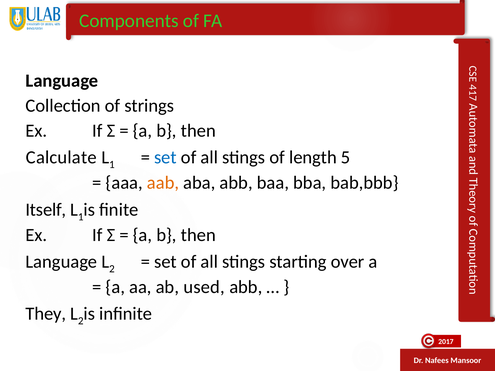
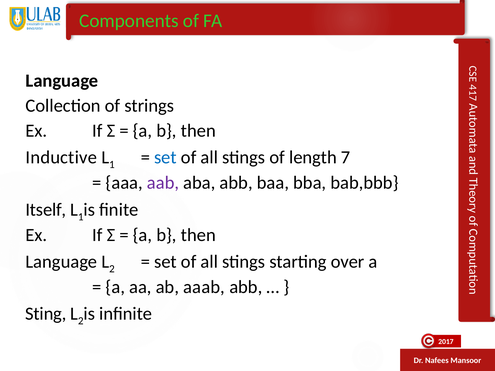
Calculate: Calculate -> Inductive (61, 158)
length 5: 5 -> 7 (346, 158)
aab colour: orange -> purple (163, 183)
used: used -> aaab (204, 287)
They: They -> Sting (46, 314)
